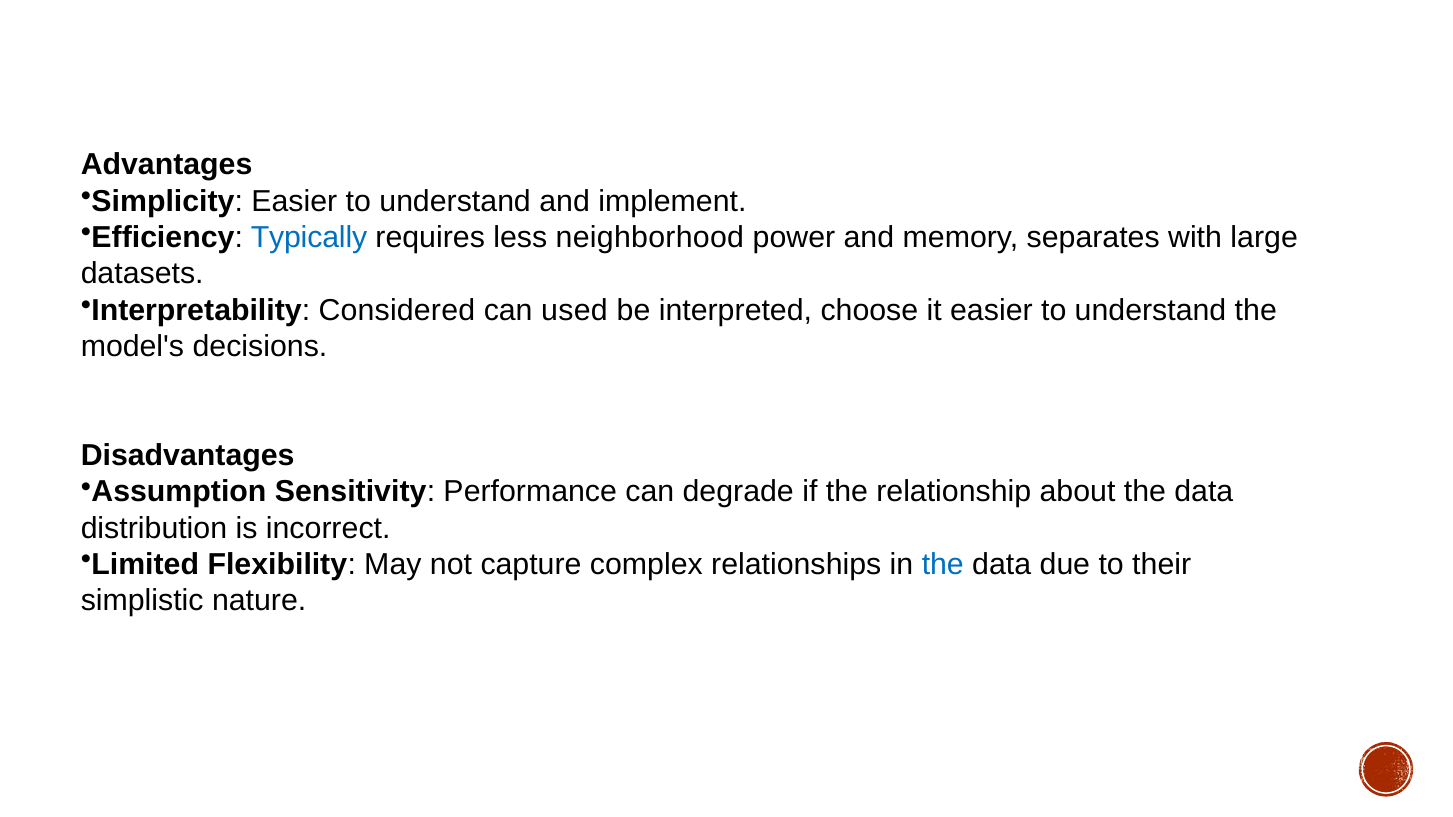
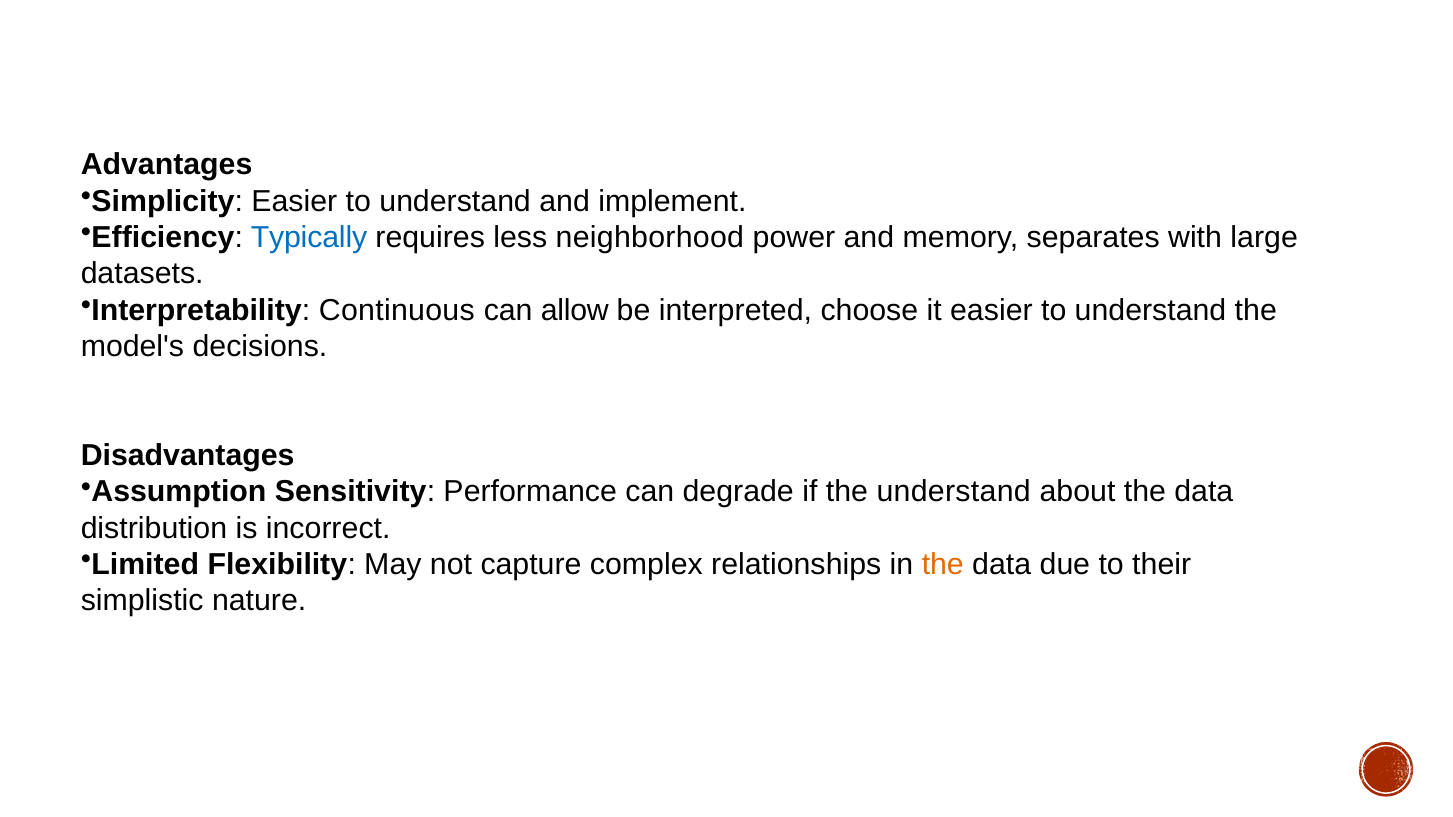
Considered: Considered -> Continuous (397, 310)
used: used -> allow (575, 310)
the relationship: relationship -> understand (954, 492)
the colour: blue -> orange (943, 565)
